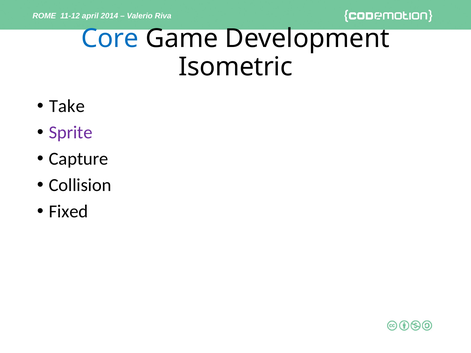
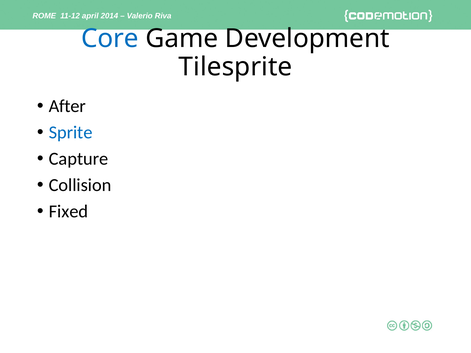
Isometric: Isometric -> Tilesprite (235, 67)
Take: Take -> After (67, 106)
Sprite colour: purple -> blue (71, 133)
